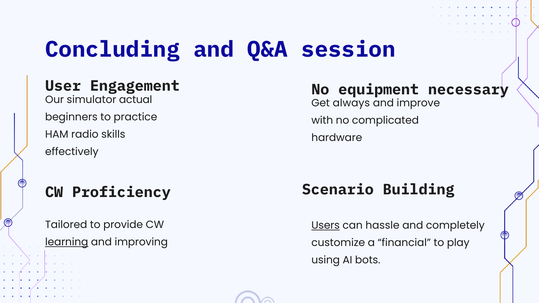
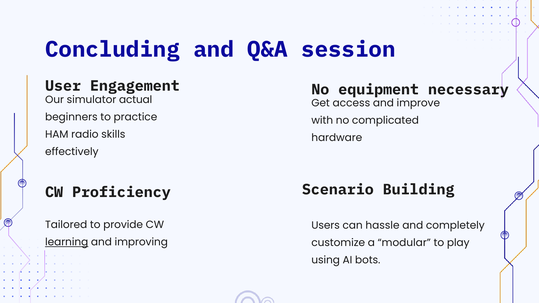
always: always -> access (351, 103)
Users underline: present -> none (326, 226)
financial: financial -> modular (404, 243)
